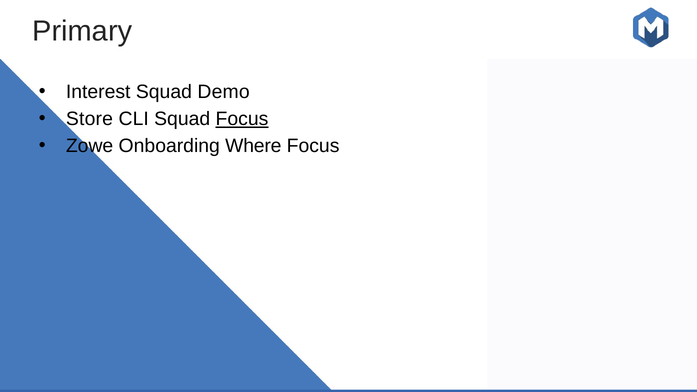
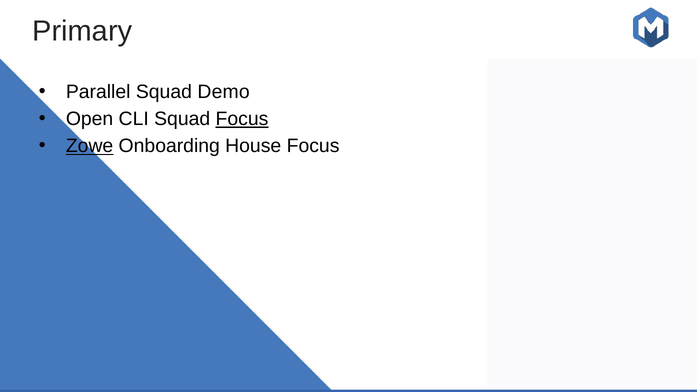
Interest: Interest -> Parallel (98, 92)
Store: Store -> Open (90, 119)
Zowe underline: none -> present (90, 146)
Where: Where -> House (253, 146)
